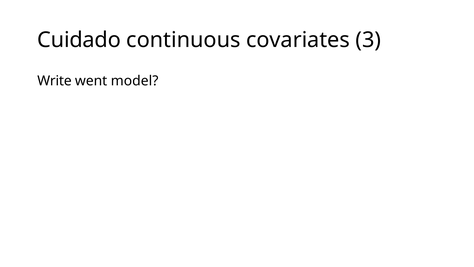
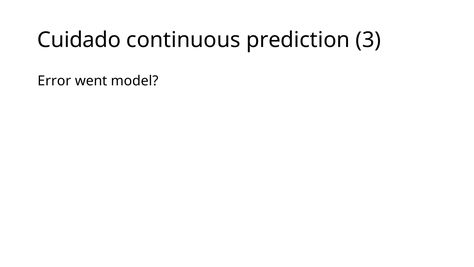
covariates: covariates -> prediction (298, 40)
Write: Write -> Error (54, 81)
